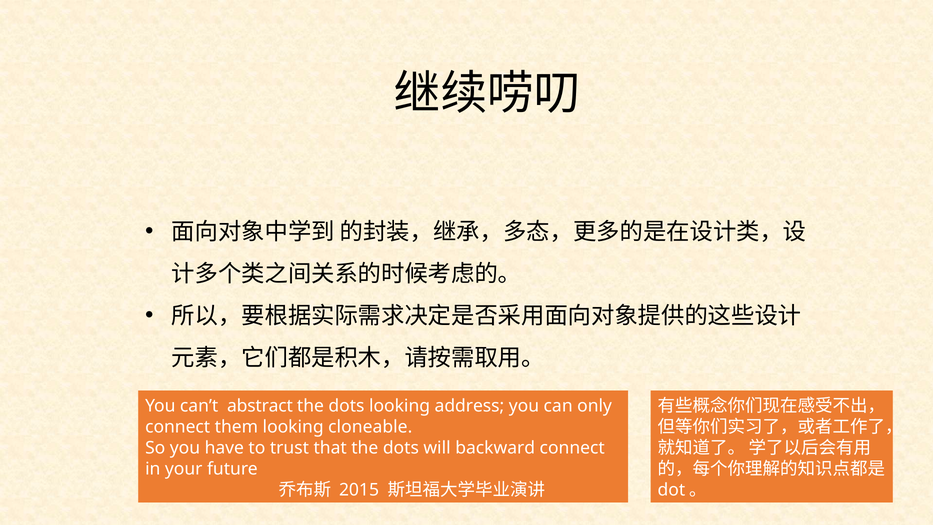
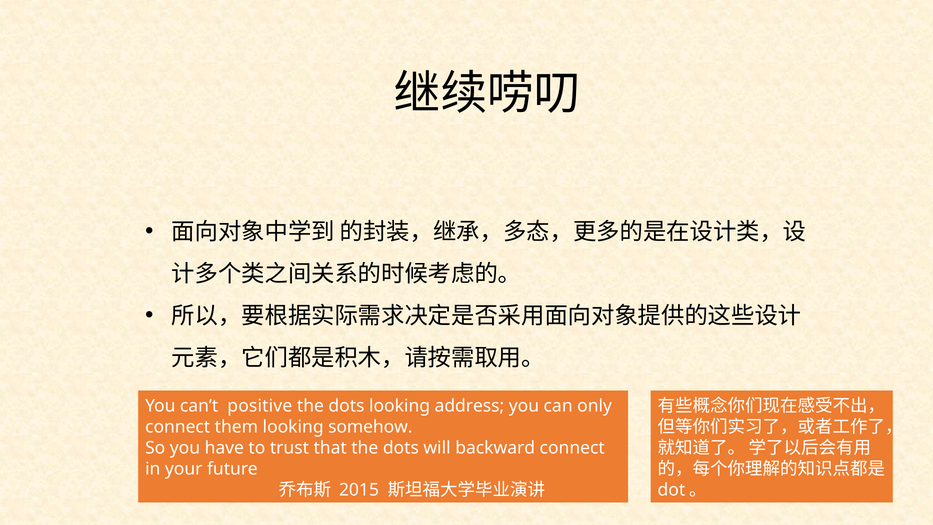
abstract: abstract -> positive (260, 406)
cloneable: cloneable -> somehow (370, 427)
